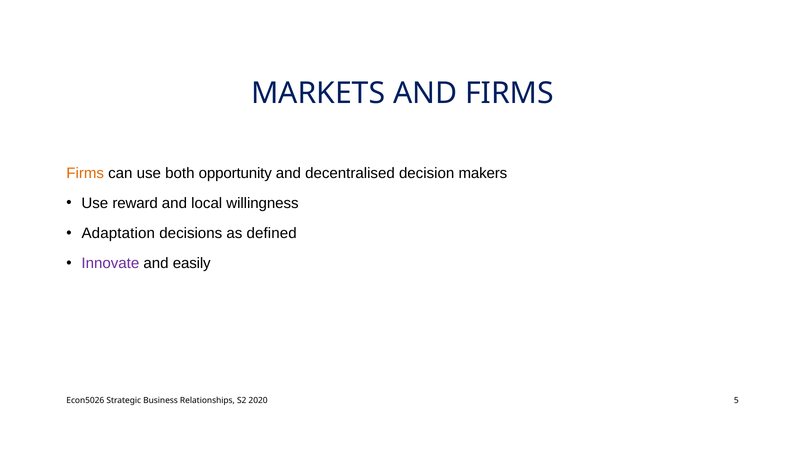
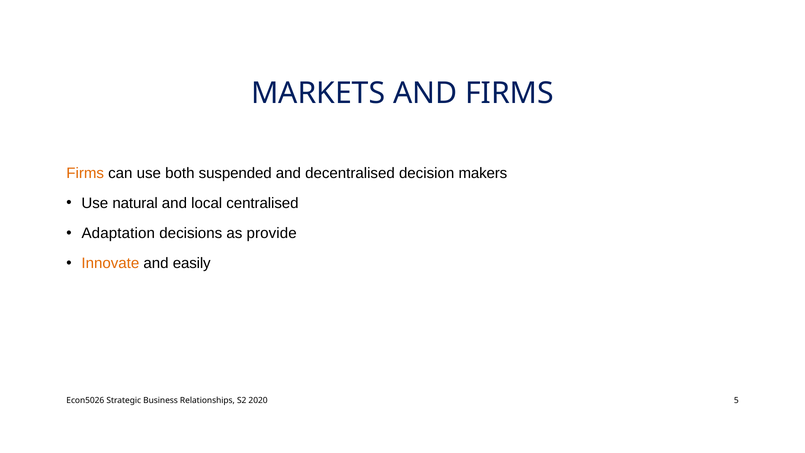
opportunity: opportunity -> suspended (235, 173)
reward: reward -> natural (135, 203)
willingness: willingness -> centralised (262, 203)
defined: defined -> provide (272, 233)
Innovate colour: purple -> orange (110, 263)
